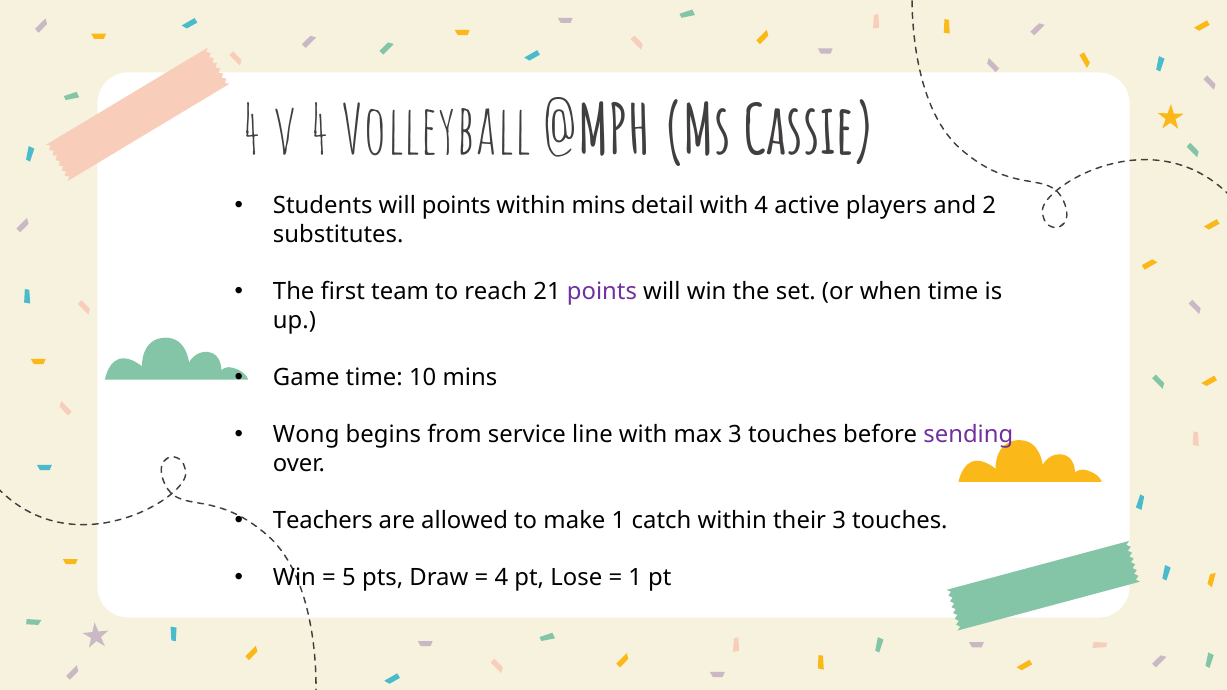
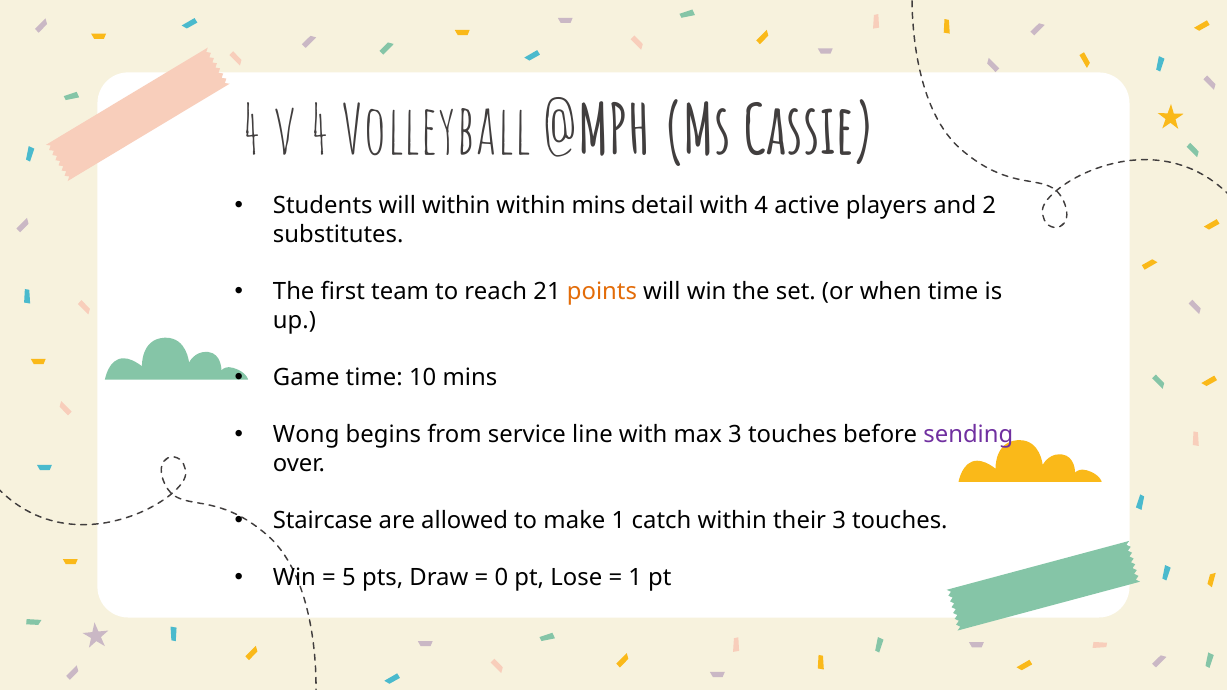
will points: points -> within (456, 206)
points colour: purple -> orange (602, 292)
Teachers: Teachers -> Staircase (323, 521)
4: 4 -> 0 (501, 578)
